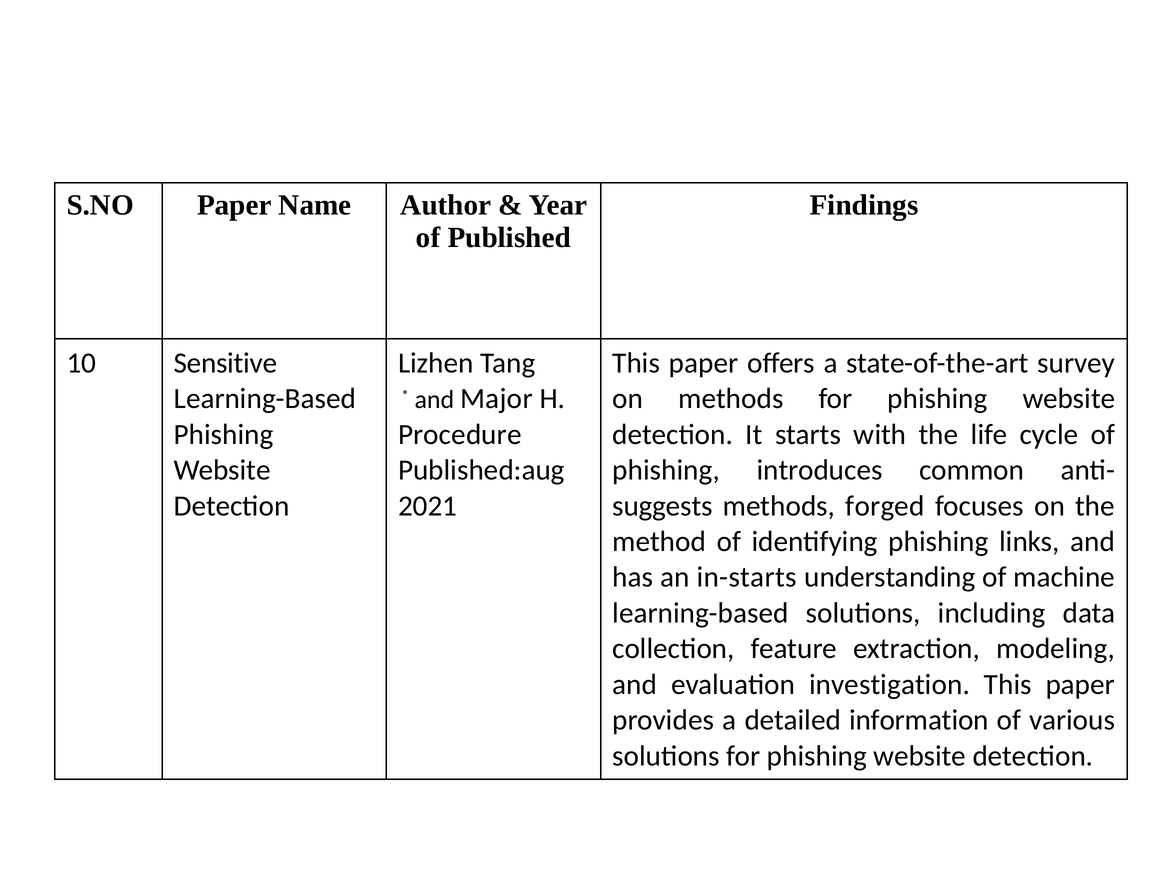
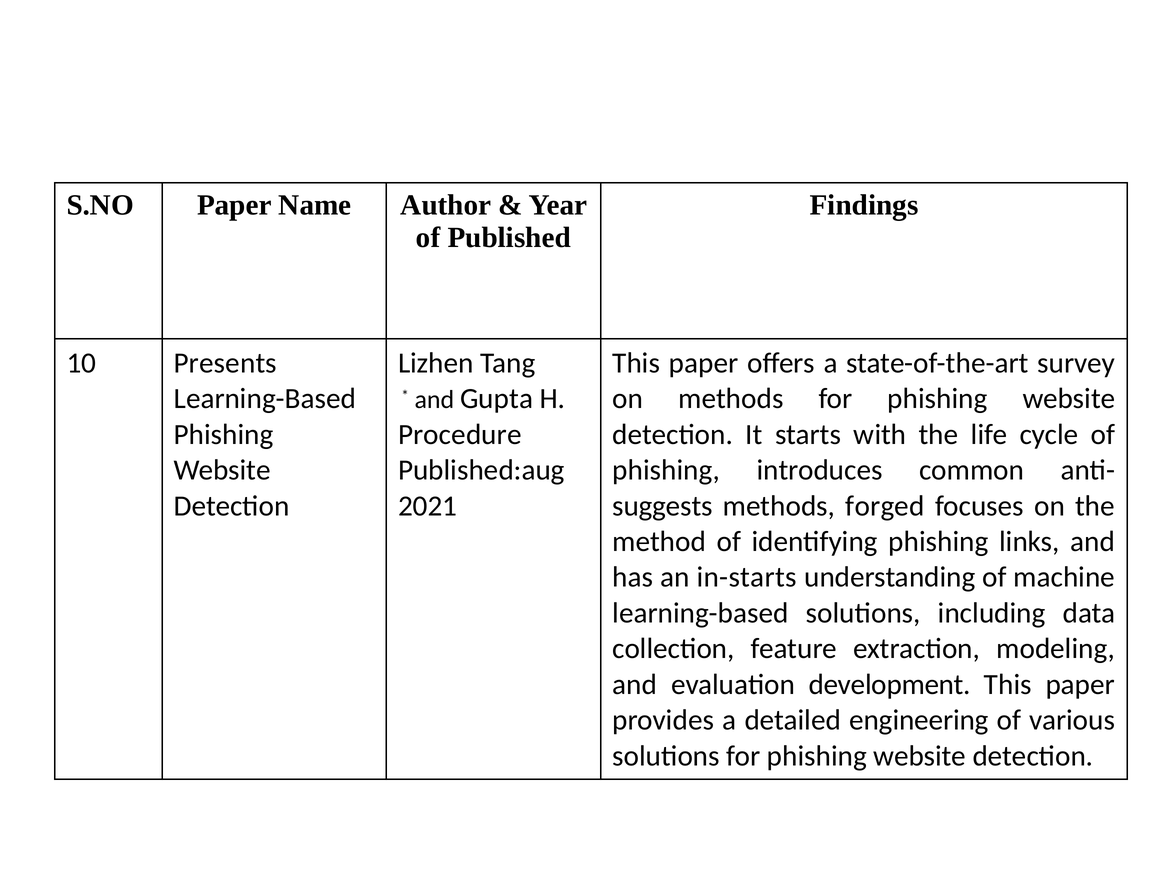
Sensitive: Sensitive -> Presents (225, 363)
Major: Major -> Gupta (497, 399)
investigation: investigation -> development (890, 684)
information: information -> engineering (919, 720)
